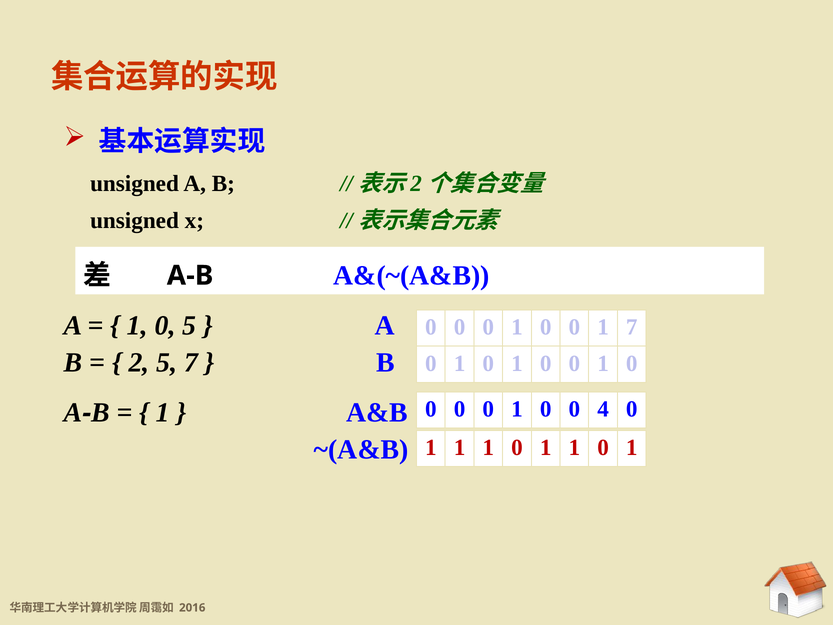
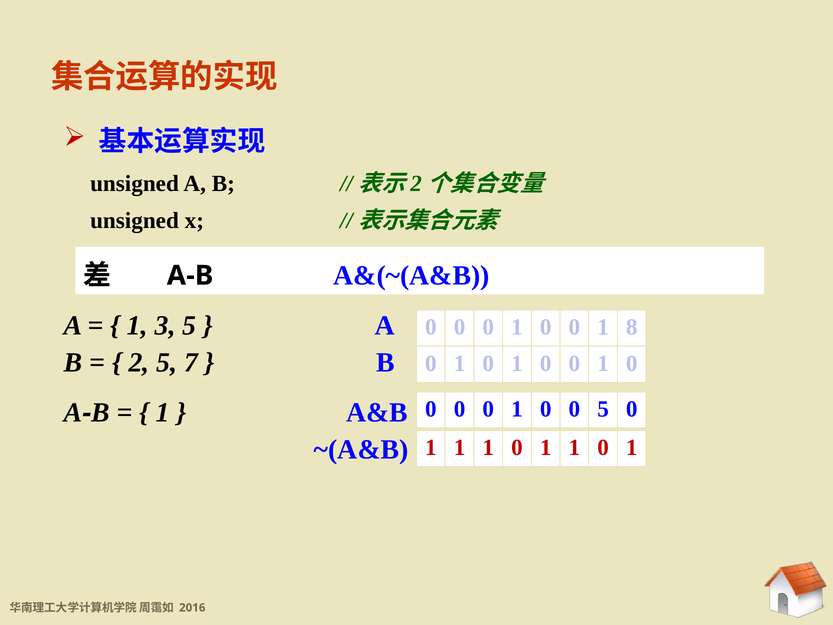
0: 0 -> 3 (165, 326)
1 7: 7 -> 8 (632, 327)
0 4: 4 -> 5 (603, 409)
